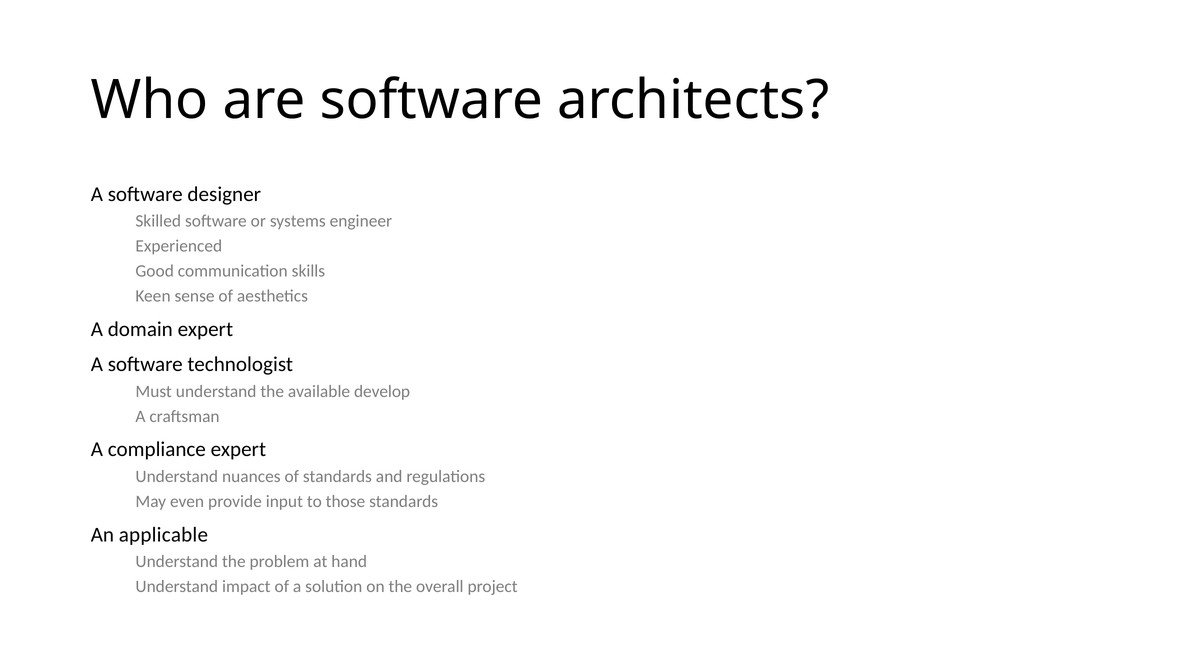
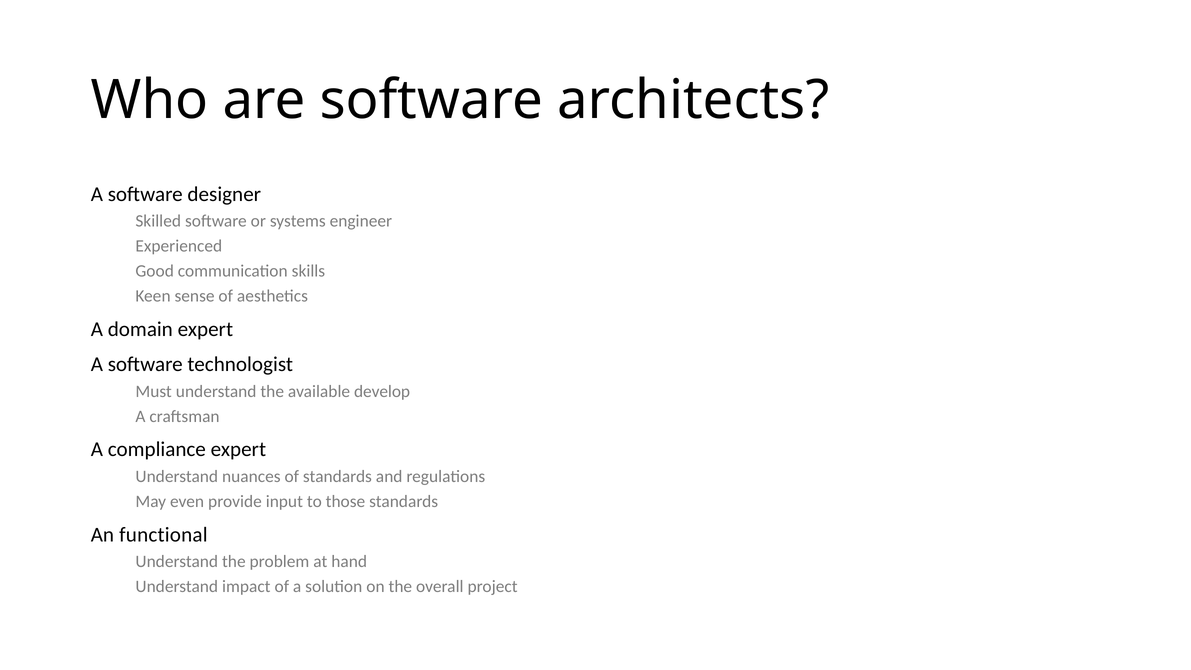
applicable: applicable -> functional (163, 535)
